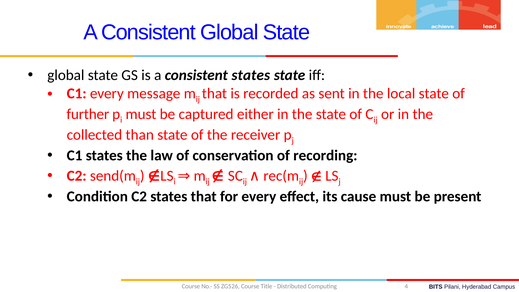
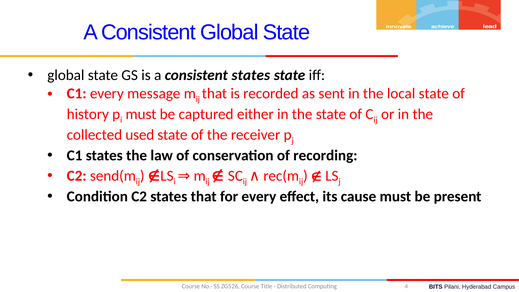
further: further -> history (88, 114)
than: than -> used (140, 135)
